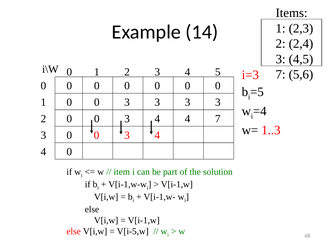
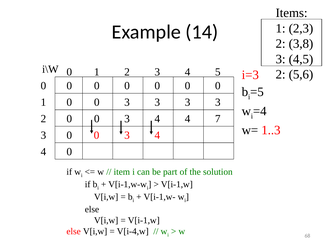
2,4: 2,4 -> 3,8 (301, 44)
7: 7 -> 2 (281, 75)
V[i-5,w: V[i-5,w -> V[i-4,w (133, 232)
